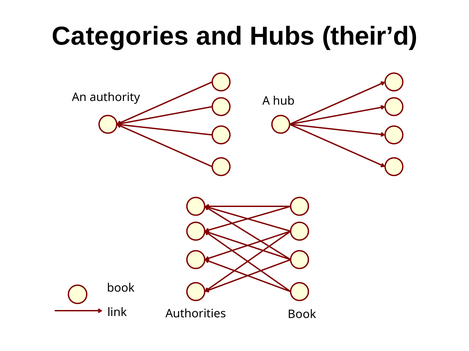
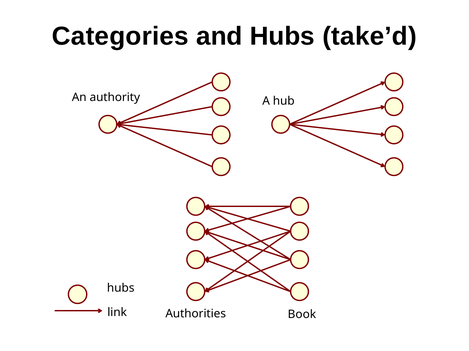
their’d: their’d -> take’d (370, 36)
book: book -> hubs (121, 289)
